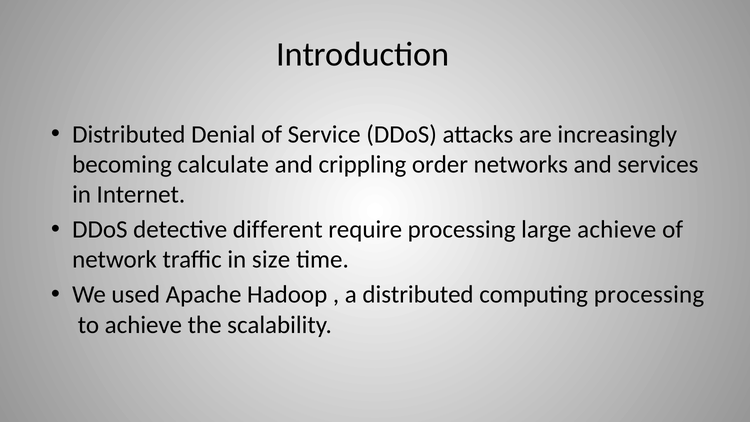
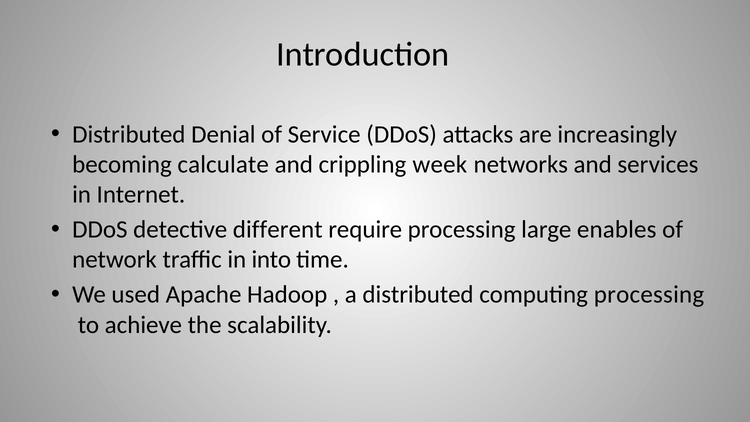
order: order -> week (440, 165)
large achieve: achieve -> enables (617, 230)
size: size -> into (271, 260)
